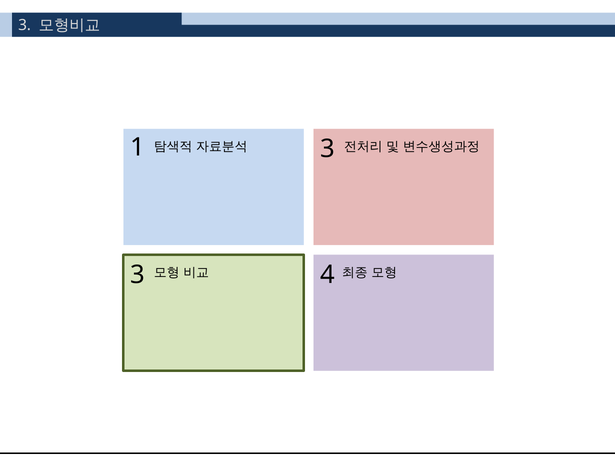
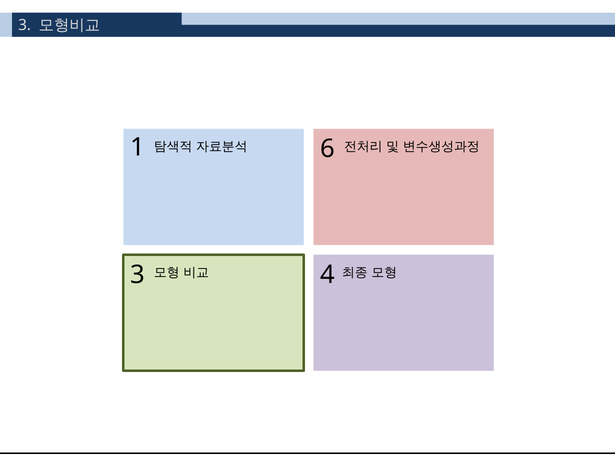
1 3: 3 -> 6 (328, 149)
